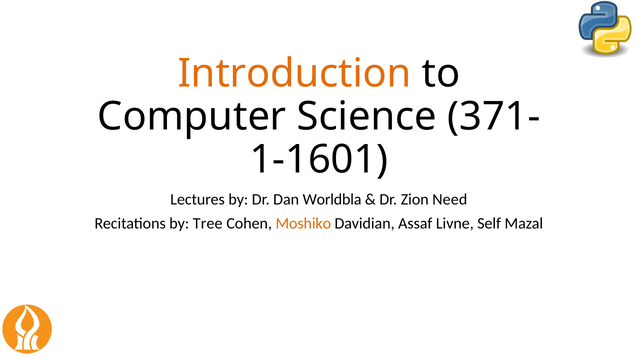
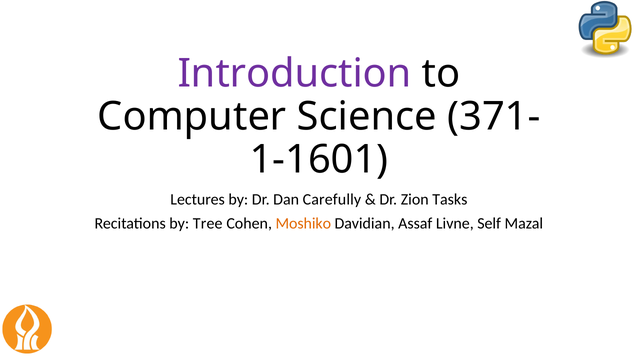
Introduction colour: orange -> purple (295, 73)
Worldbla: Worldbla -> Carefully (332, 199)
Need: Need -> Tasks (450, 199)
